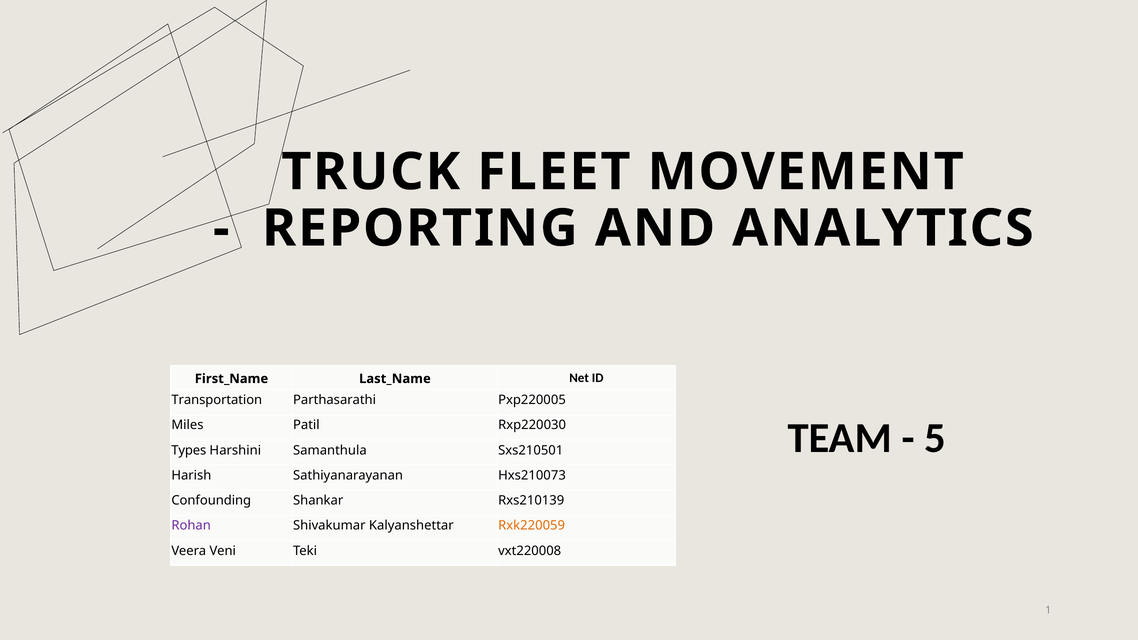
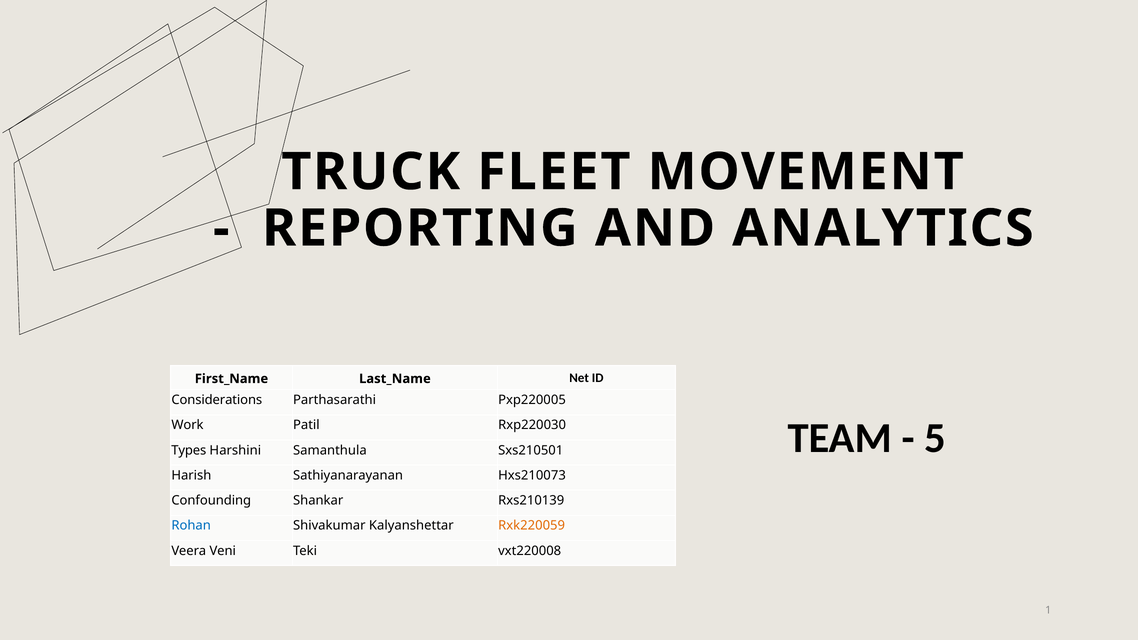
Transportation: Transportation -> Considerations (217, 400)
Miles: Miles -> Work (187, 425)
Rohan colour: purple -> blue (191, 526)
